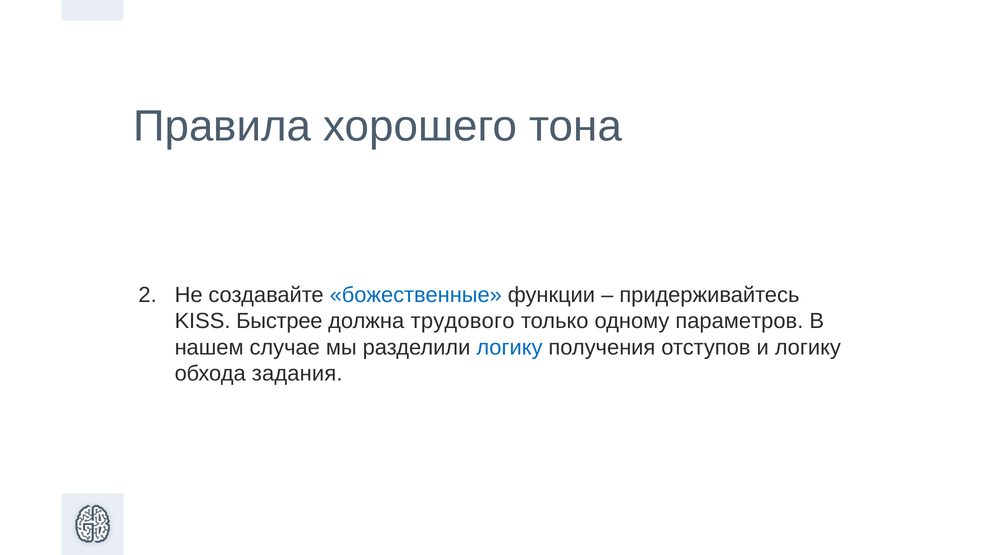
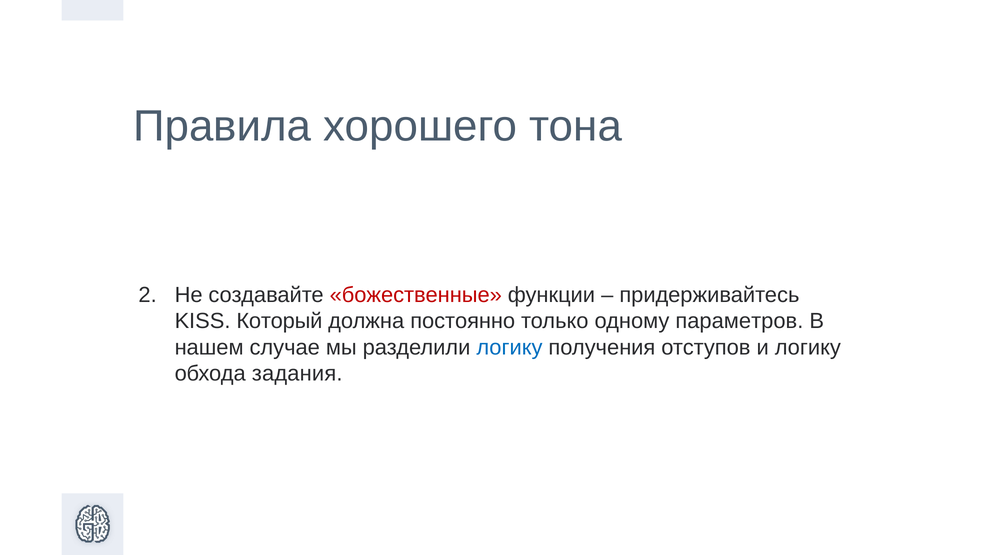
божественные colour: blue -> red (416, 295)
Быстрее: Быстрее -> Который (279, 321)
трудового: трудового -> постоянно (463, 321)
